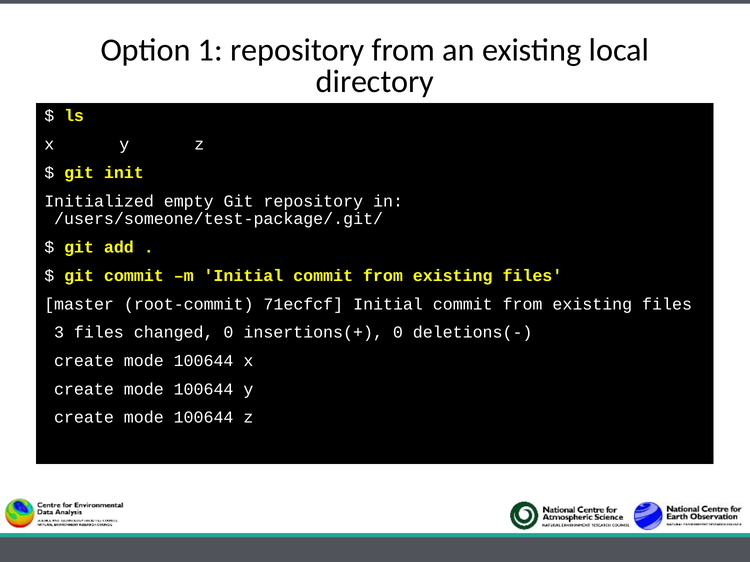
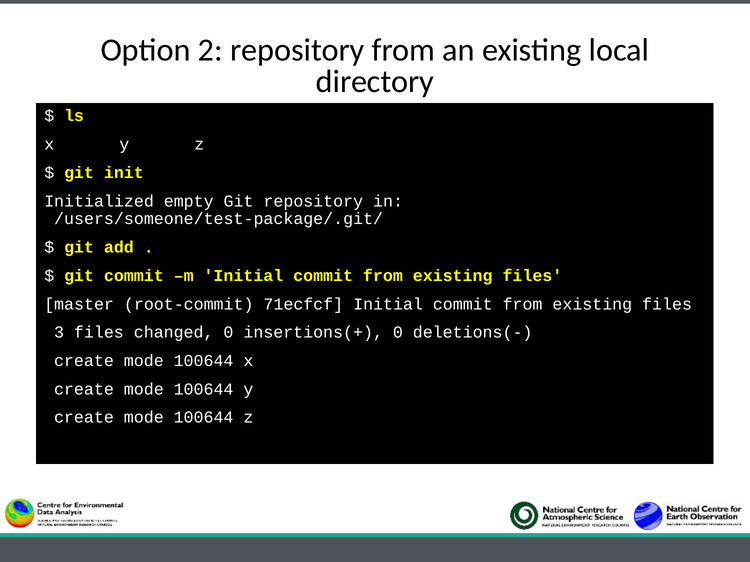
1: 1 -> 2 (210, 50)
